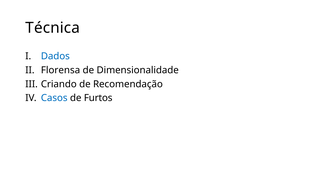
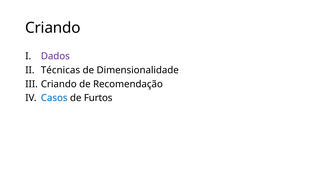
Técnica: Técnica -> Criando (53, 28)
Dados colour: blue -> purple (55, 56)
Florensa: Florensa -> Técnicas (60, 70)
